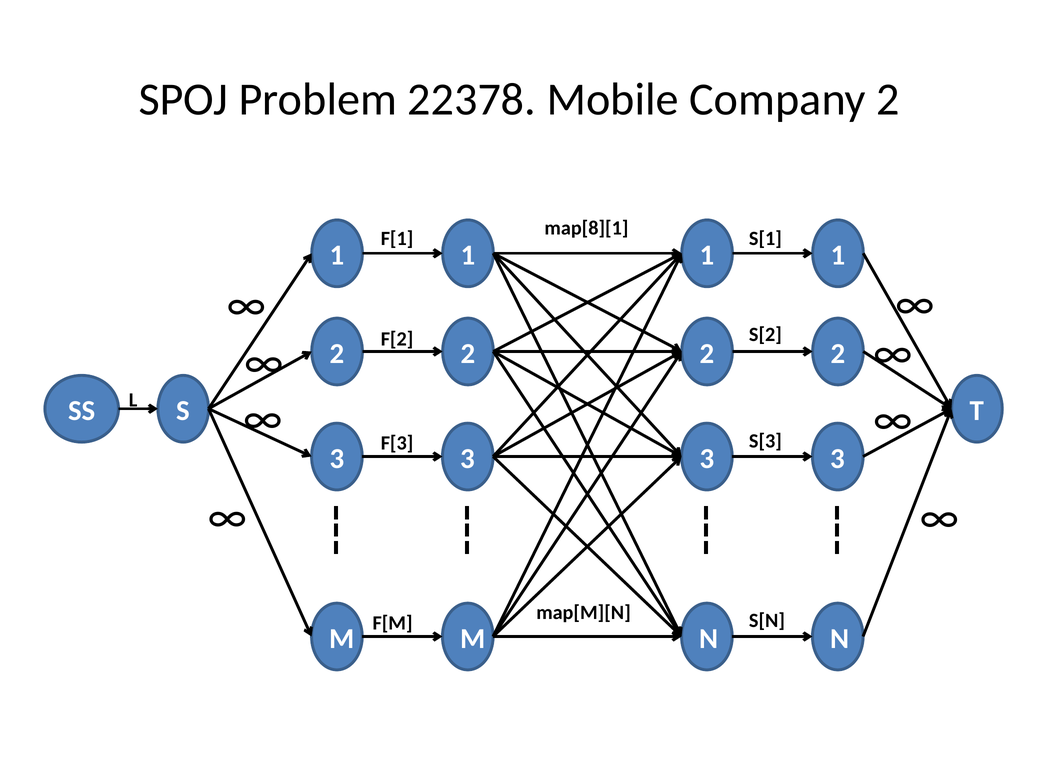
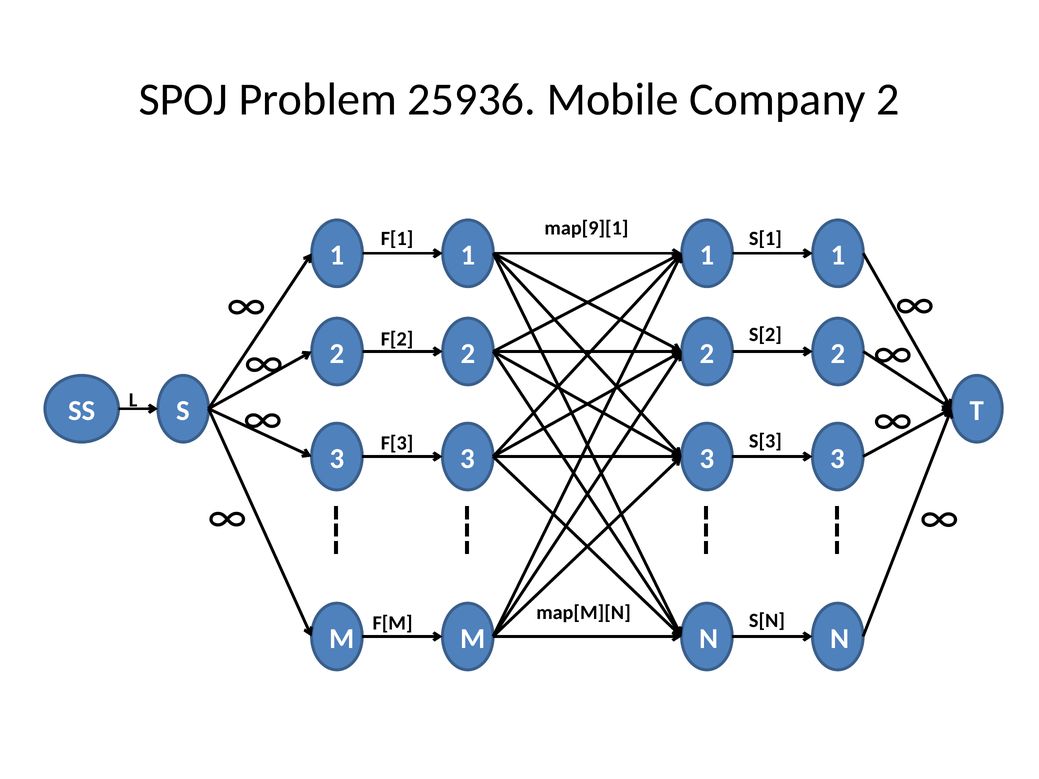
22378: 22378 -> 25936 (472, 99)
map[8][1: map[8][1 -> map[9][1 (586, 228)
